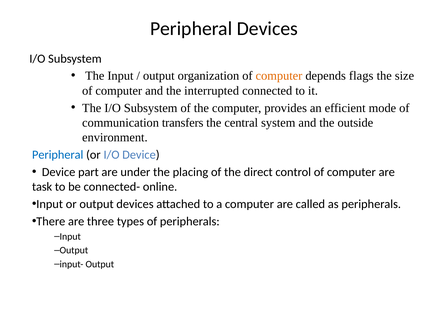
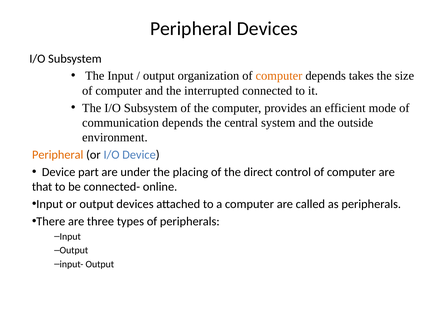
flags: flags -> takes (361, 76)
communication transfers: transfers -> depends (183, 123)
Peripheral colour: blue -> orange (58, 155)
task: task -> that (42, 187)
